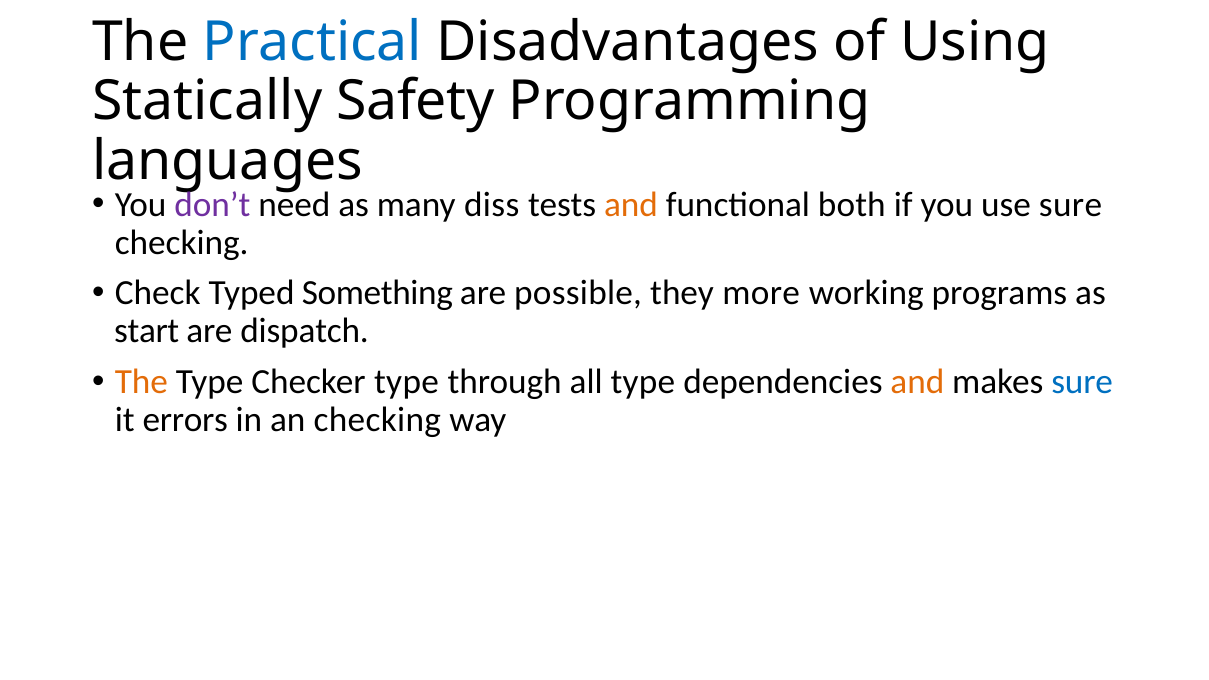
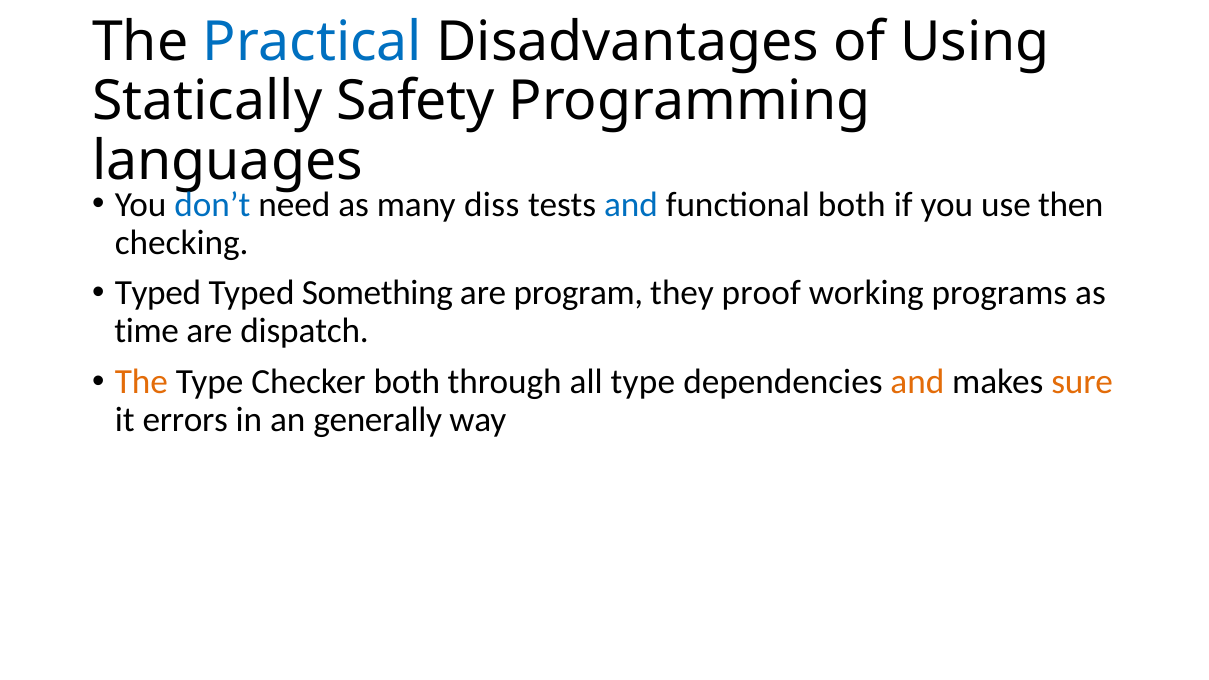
don’t colour: purple -> blue (212, 204)
and colour: orange -> blue (631, 204)
use sure: sure -> then (1071, 204)
Check: Check -> Typed (158, 293)
possible: possible -> program (578, 293)
more: more -> proof (761, 293)
start: start -> time (147, 331)
Checker type: type -> both (407, 382)
sure colour: blue -> orange (1082, 382)
an checking: checking -> generally (378, 420)
